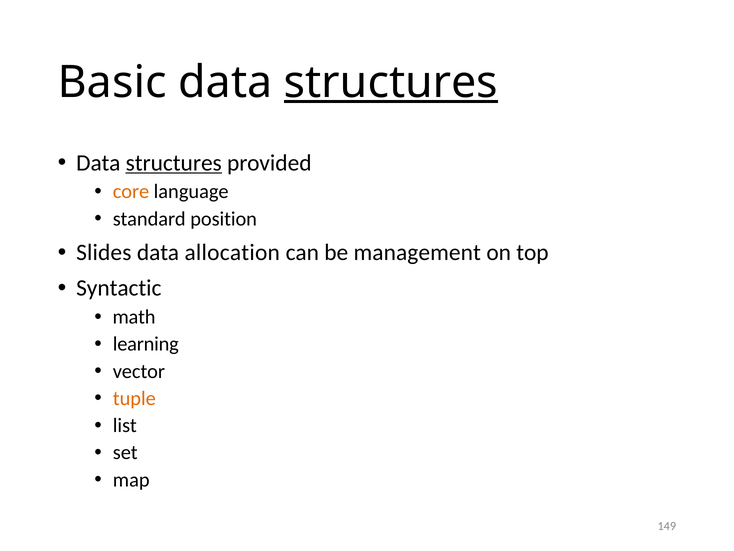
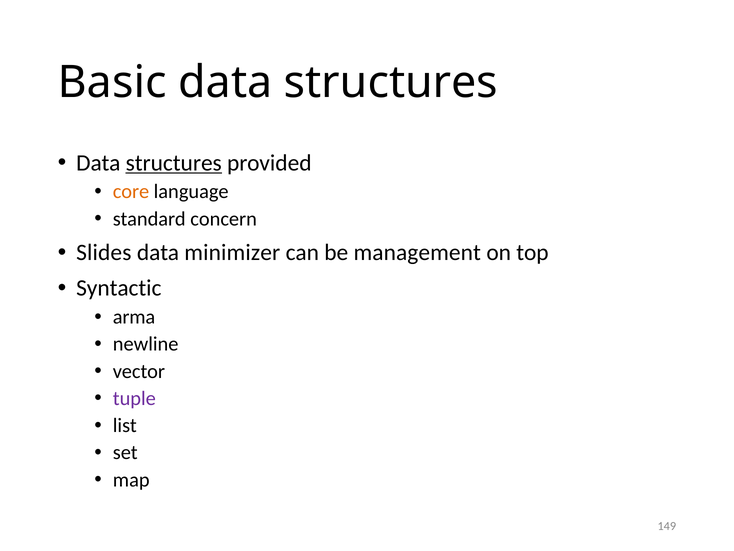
structures underline: present -> none (391, 82)
position: position -> concern (224, 219)
allocation: allocation -> minimizer (232, 252)
math: math -> arma (134, 317)
learning: learning -> newline (146, 344)
tuple colour: orange -> purple (134, 398)
